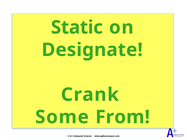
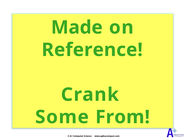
Static: Static -> Made (77, 27)
Designate: Designate -> Reference (92, 50)
